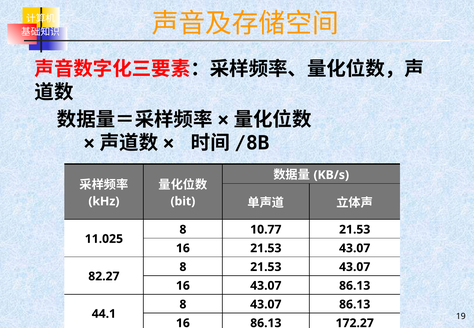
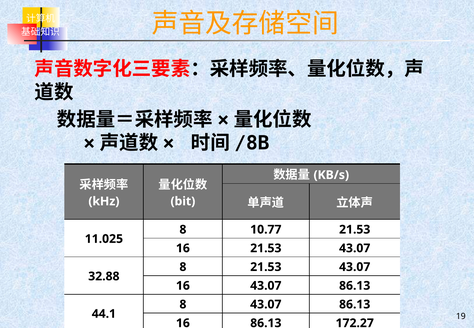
82.27: 82.27 -> 32.88 (104, 276)
